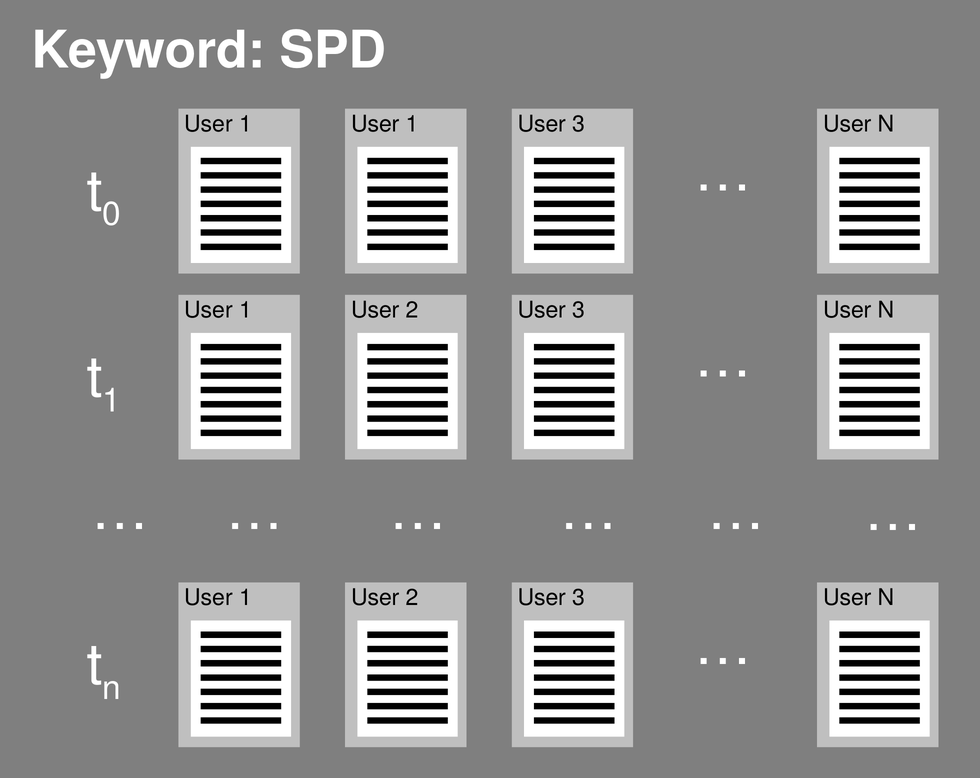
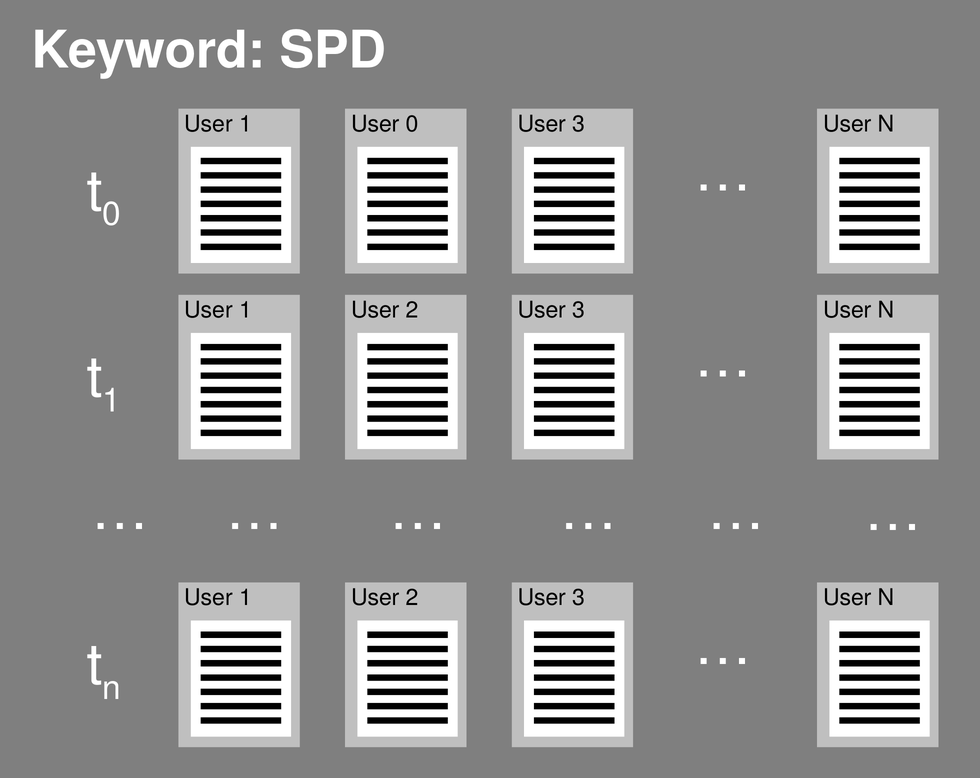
1: 1 -> 0 (412, 124)
